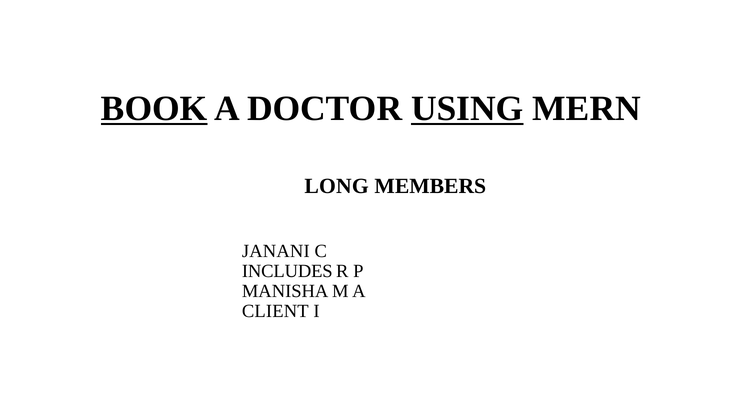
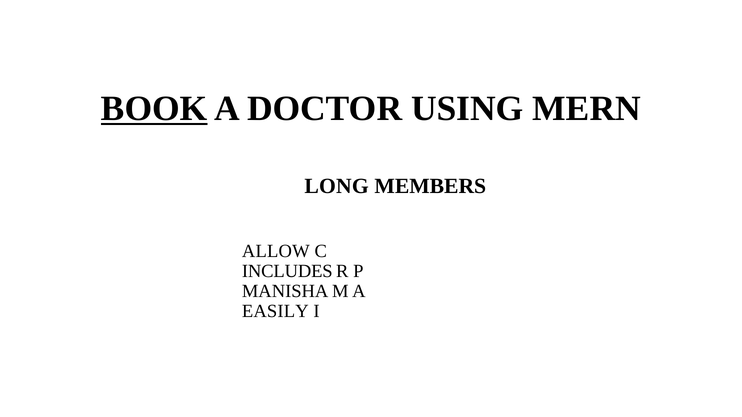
USING underline: present -> none (467, 109)
JANANI: JANANI -> ALLOW (276, 251)
CLIENT: CLIENT -> EASILY (275, 311)
